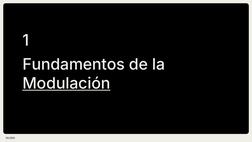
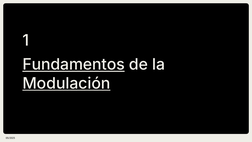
Fundamentos underline: none -> present (74, 64)
